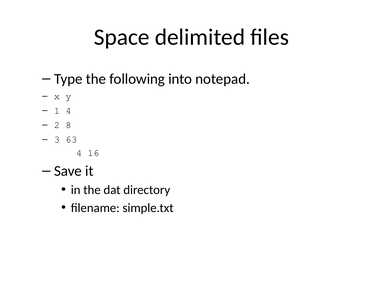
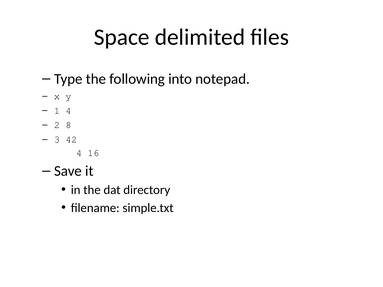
63: 63 -> 42 (71, 140)
